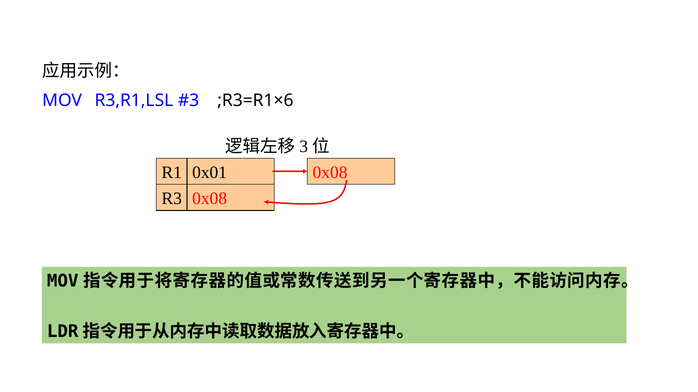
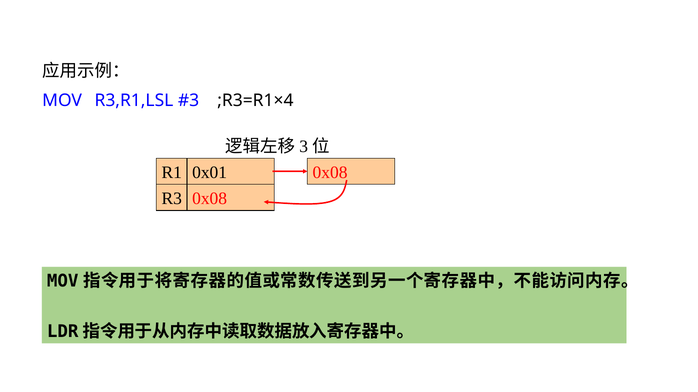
;R3=R1×6: ;R3=R1×6 -> ;R3=R1×4 (255, 101)
